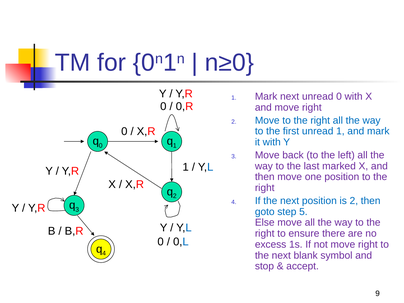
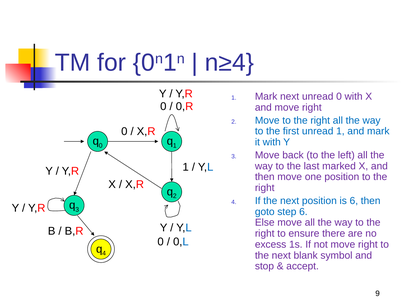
n≥0: n≥0 -> n≥4 (229, 63)
is 2: 2 -> 6 (354, 201)
step 5: 5 -> 6 (303, 212)
